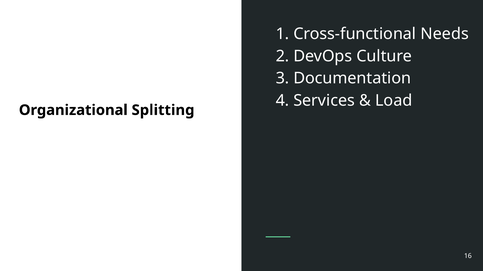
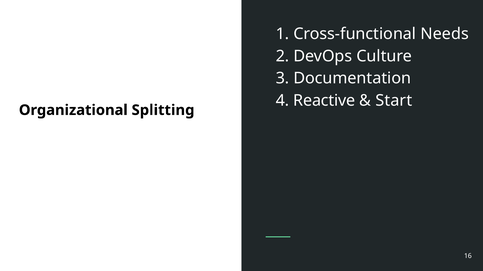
Services: Services -> Reactive (324, 101)
Load: Load -> Start (394, 101)
